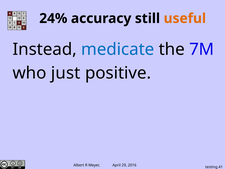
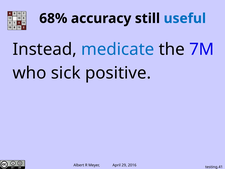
24%: 24% -> 68% (53, 18)
useful colour: orange -> blue (185, 18)
just: just -> sick (66, 73)
